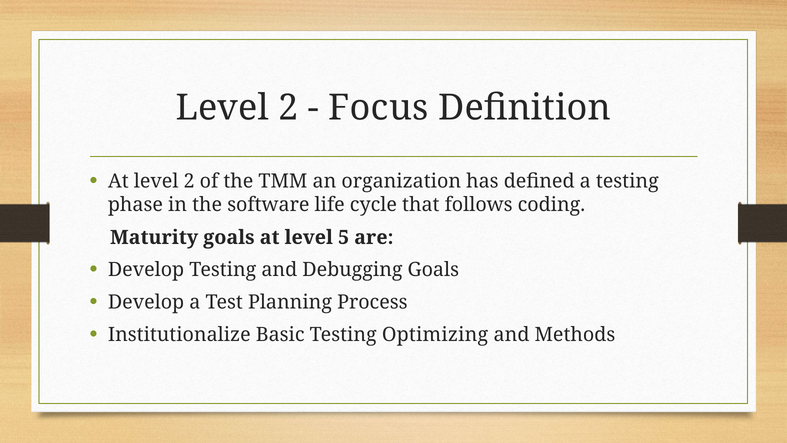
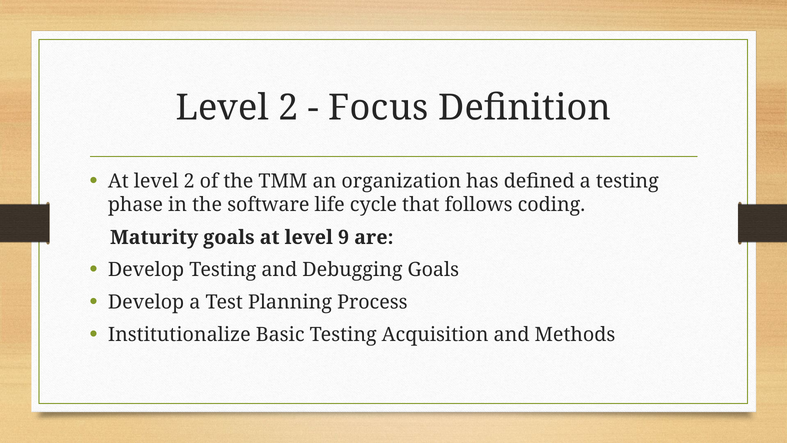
5: 5 -> 9 (344, 237)
Optimizing: Optimizing -> Acquisition (435, 335)
